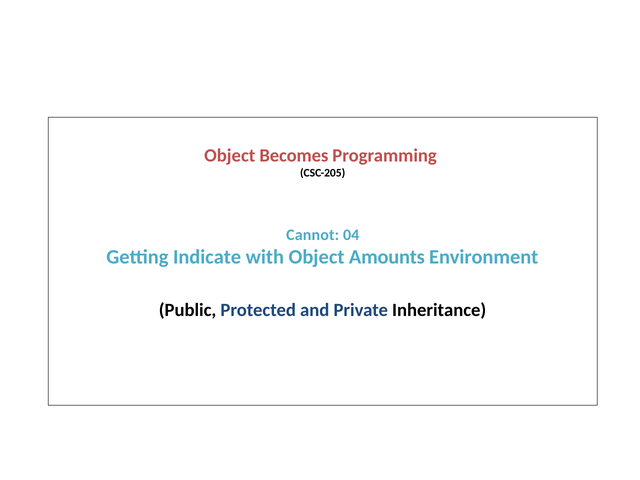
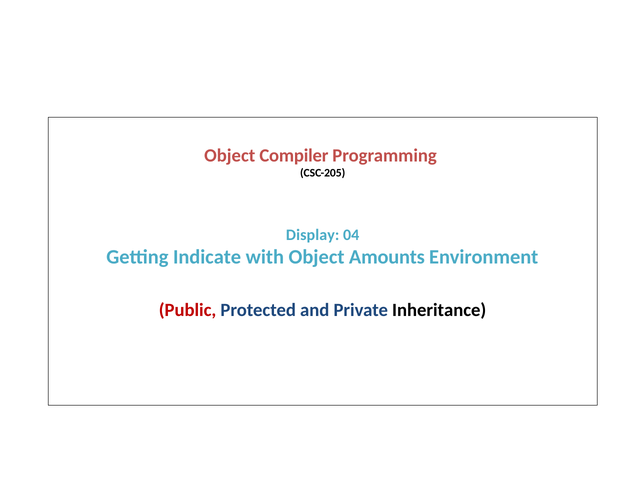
Becomes: Becomes -> Compiler (294, 155)
Cannot: Cannot -> Display (313, 235)
Public colour: black -> red (188, 310)
